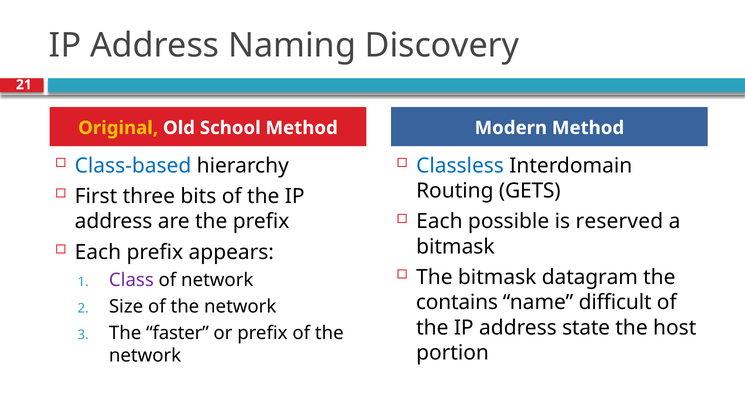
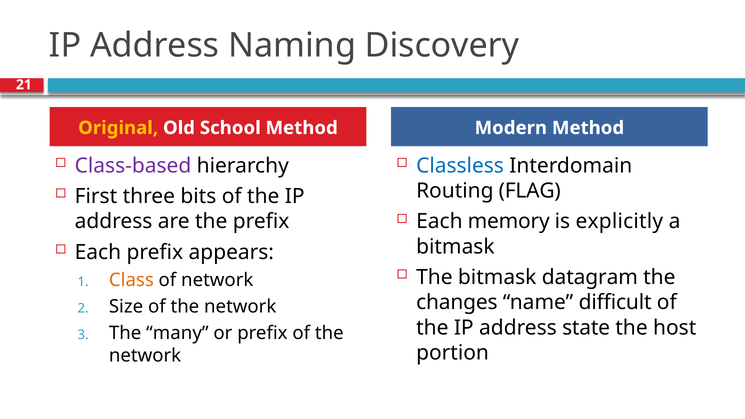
Class-based colour: blue -> purple (133, 166)
GETS: GETS -> FLAG (530, 191)
possible: possible -> memory (509, 222)
reserved: reserved -> explicitly (619, 222)
Class colour: purple -> orange (131, 280)
contains: contains -> changes (457, 302)
faster: faster -> many (177, 333)
